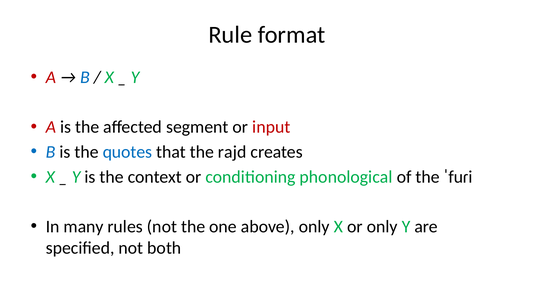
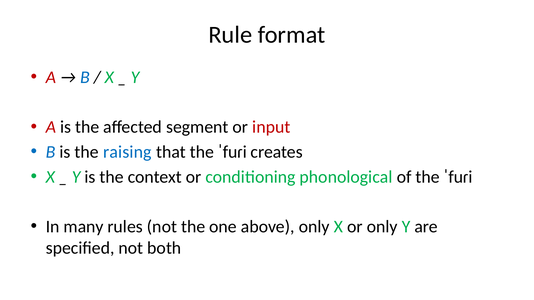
quotes: quotes -> raising (127, 152)
that the rajd: rajd -> ˈfuɾi (232, 152)
